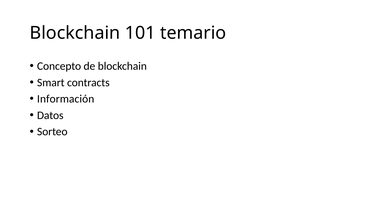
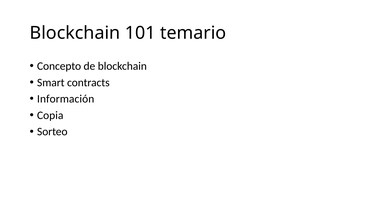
Datos: Datos -> Copia (50, 115)
